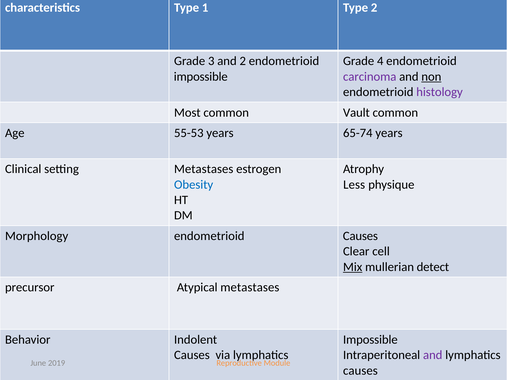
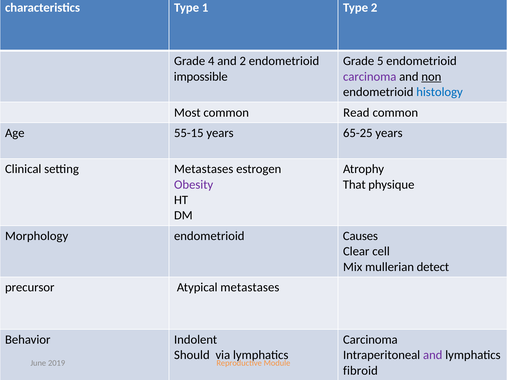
3: 3 -> 4 (211, 61)
4: 4 -> 5 (380, 61)
histology colour: purple -> blue (440, 92)
Vault: Vault -> Read (356, 113)
55-53: 55-53 -> 55-15 (189, 133)
65-74: 65-74 -> 65-25 (358, 133)
Obesity colour: blue -> purple (194, 185)
Less: Less -> That (354, 185)
Mix underline: present -> none (353, 267)
Impossible: Impossible -> Carcinoma (370, 340)
Causes: Causes -> Should (192, 355)
causes: causes -> fibroid (360, 371)
